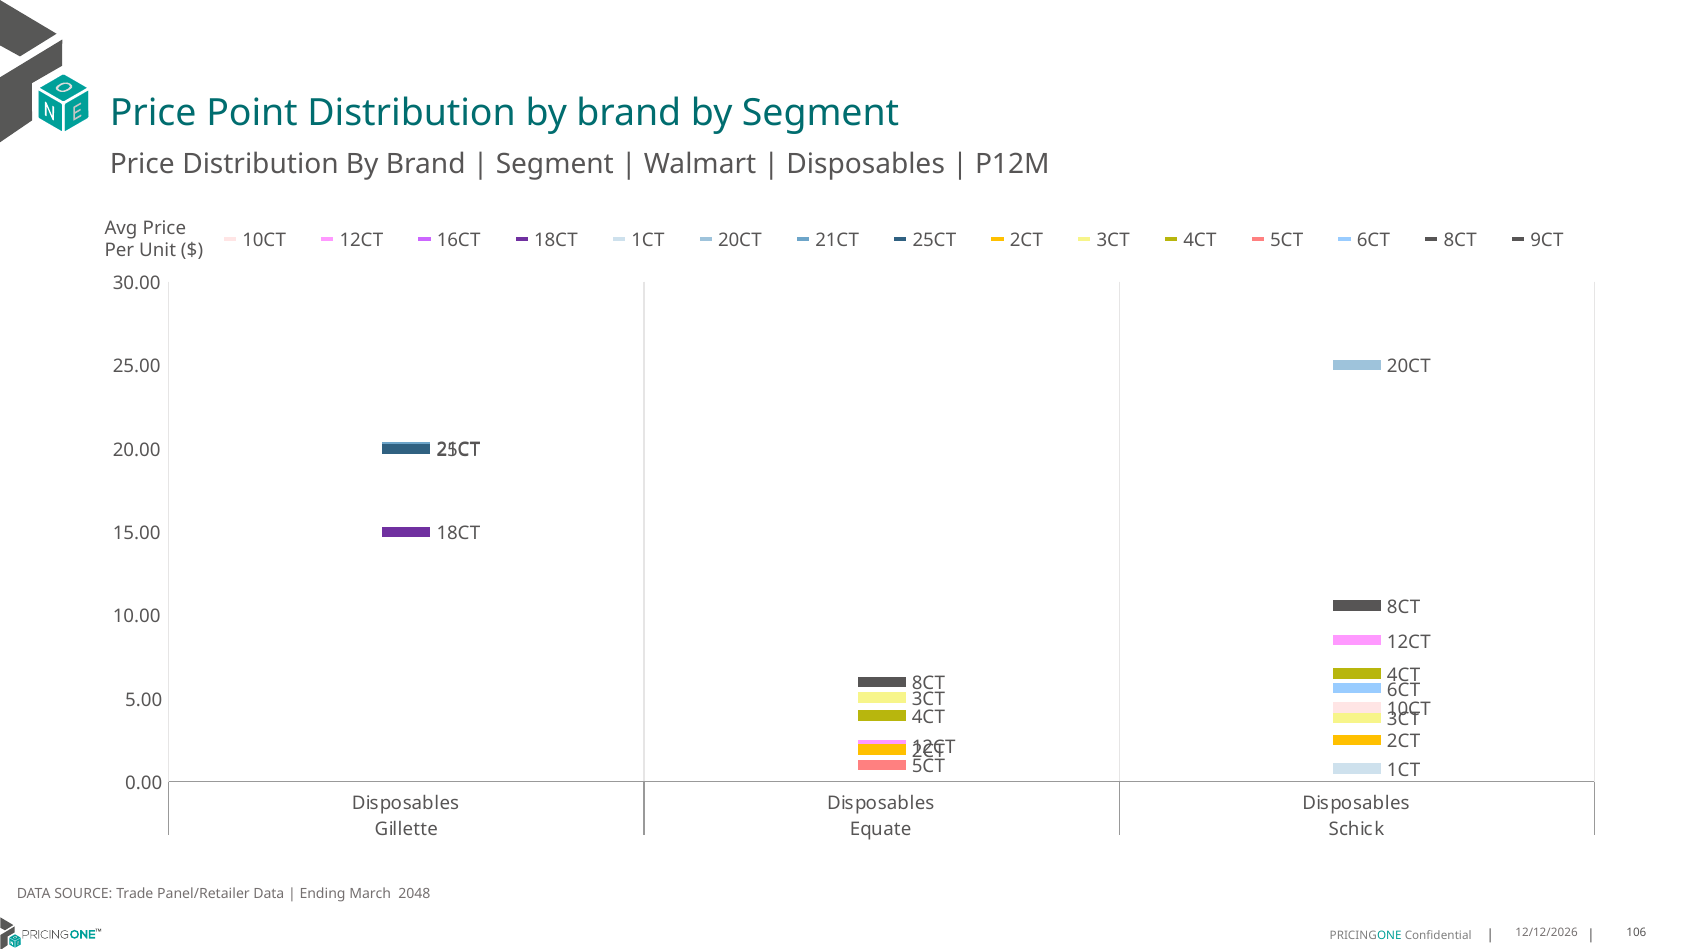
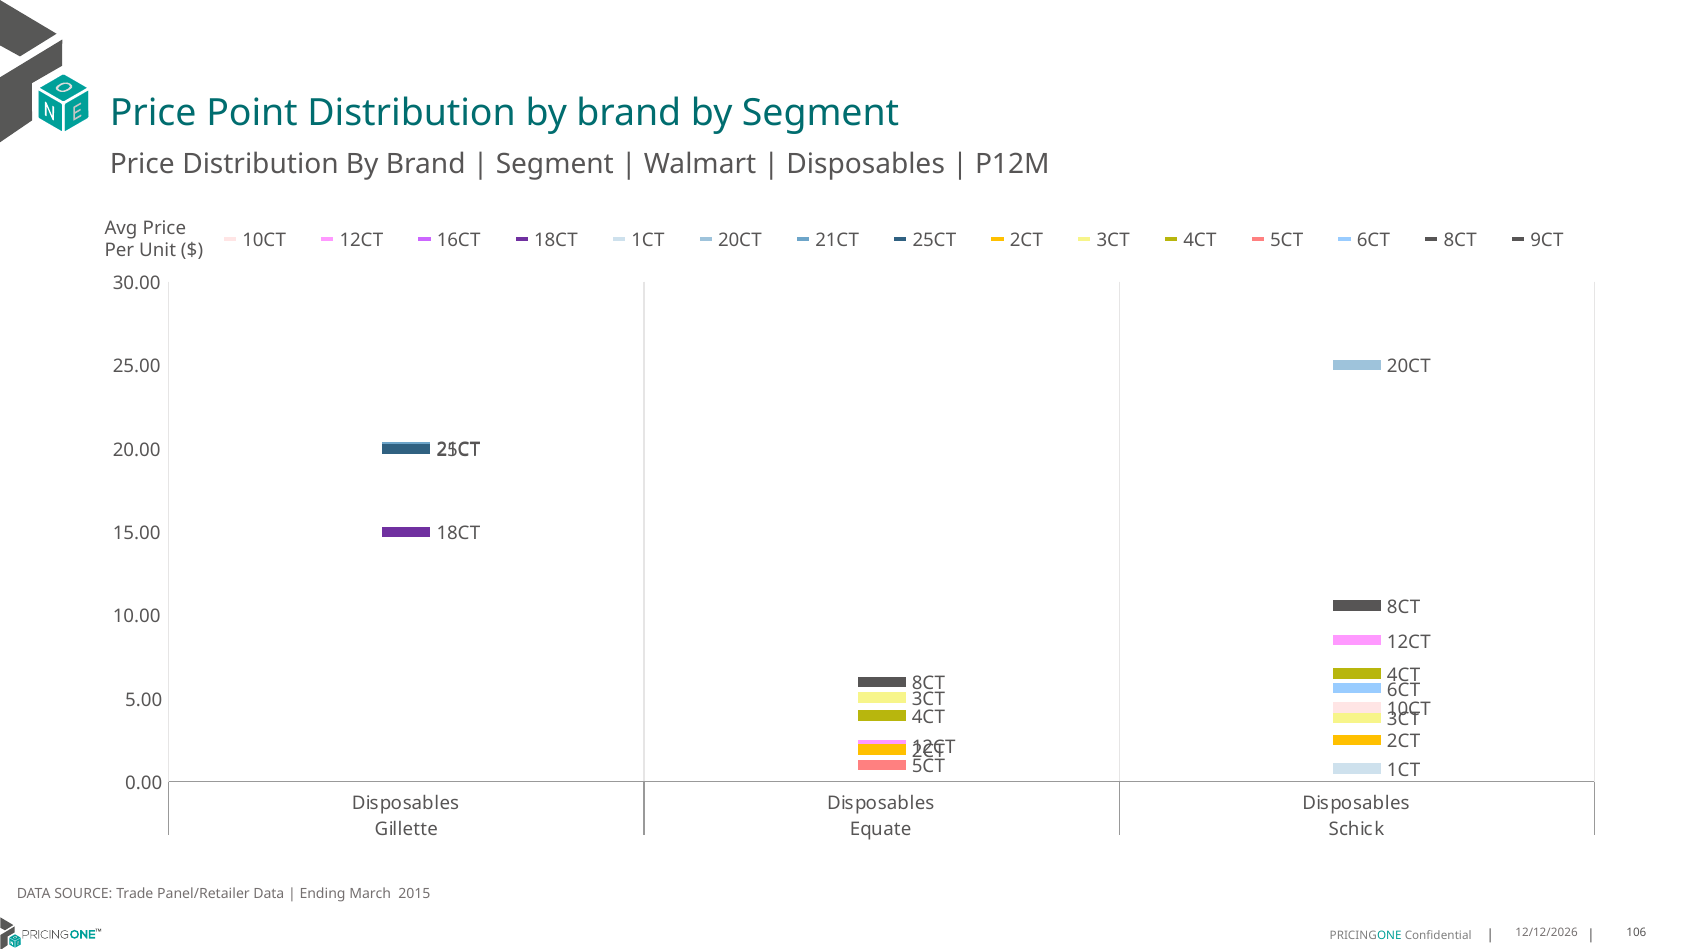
2048: 2048 -> 2015 (414, 894)
